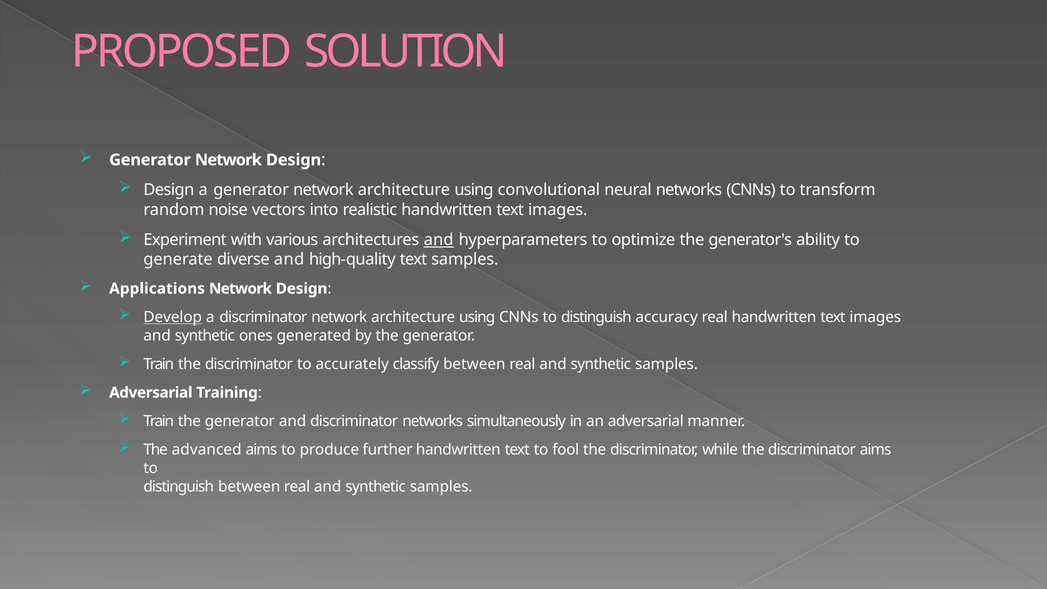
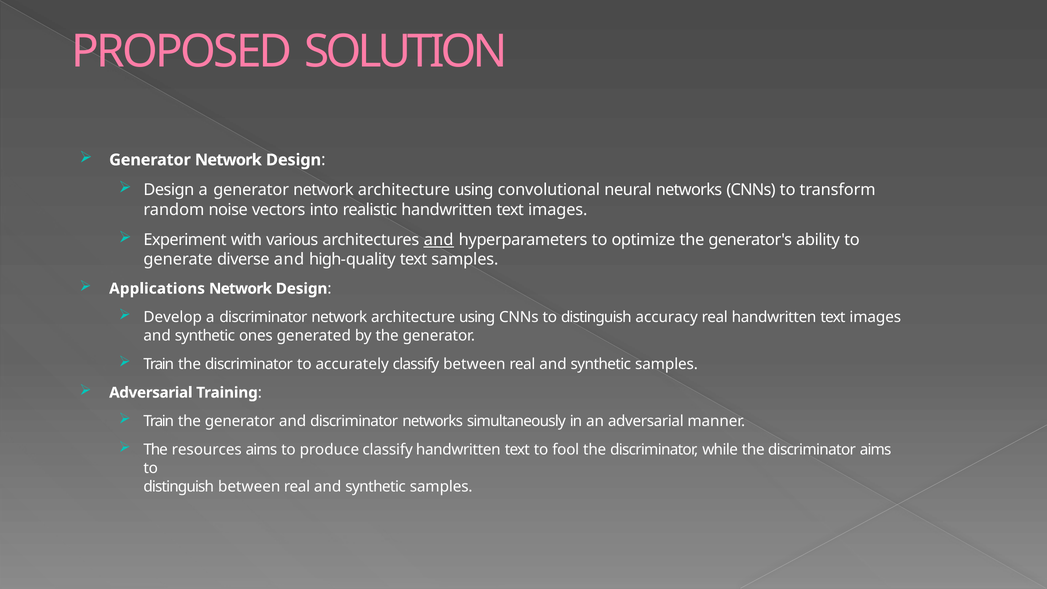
Develop underline: present -> none (173, 317)
advanced: advanced -> resources (207, 450)
produce further: further -> classify (388, 450)
